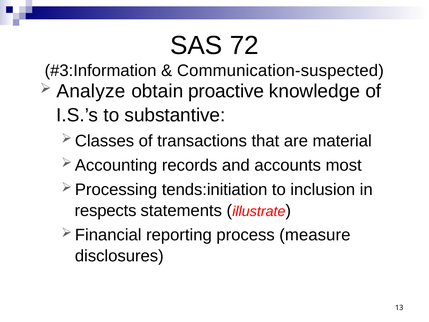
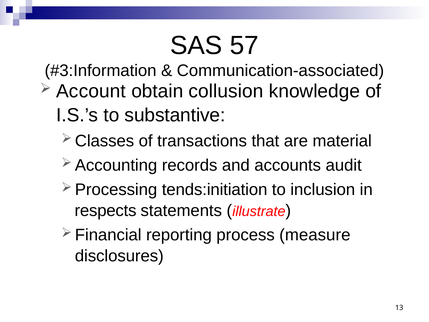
72: 72 -> 57 (244, 45)
Communication-suspected: Communication-suspected -> Communication-associated (280, 70)
Analyze: Analyze -> Account (91, 91)
proactive: proactive -> collusion (226, 91)
most: most -> audit (344, 165)
